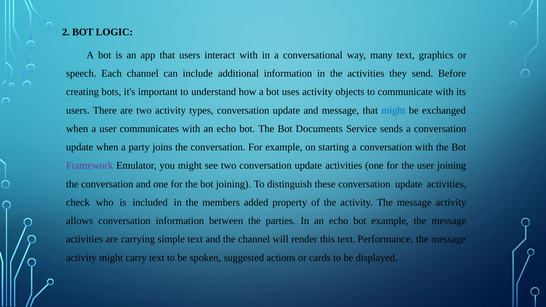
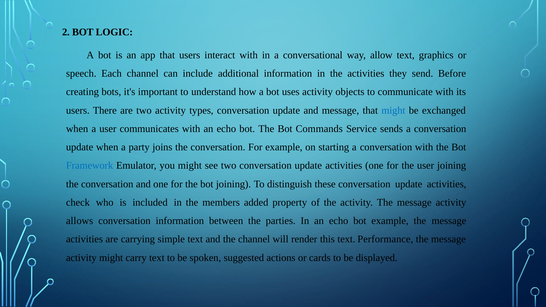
many: many -> allow (381, 55)
Documents: Documents -> Commands (319, 129)
Framework colour: purple -> blue (90, 166)
